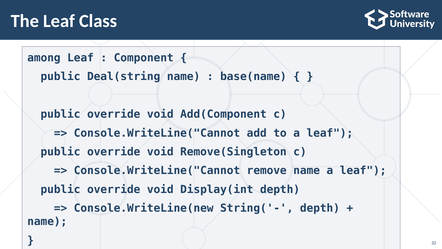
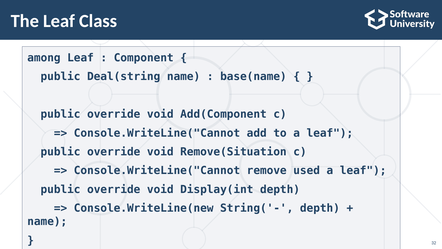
Remove(Singleton: Remove(Singleton -> Remove(Situation (233, 152)
remove name: name -> used (307, 170)
